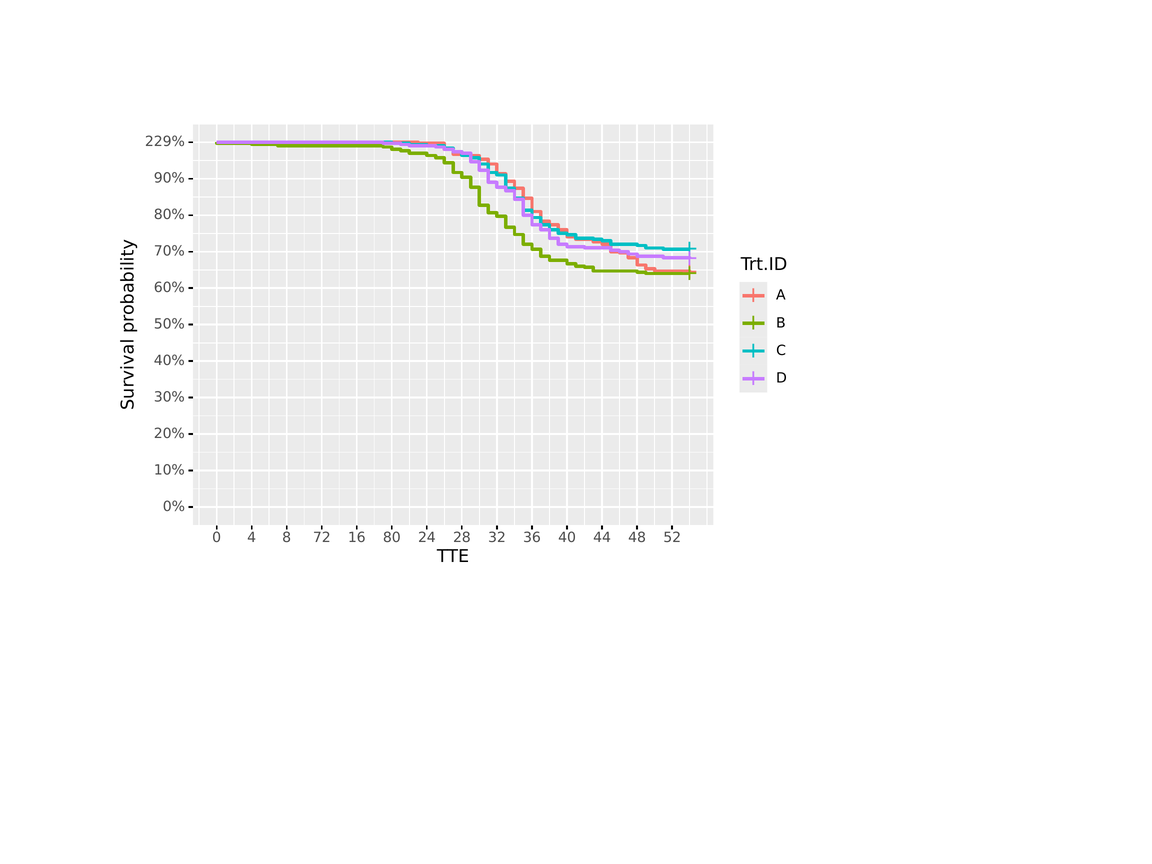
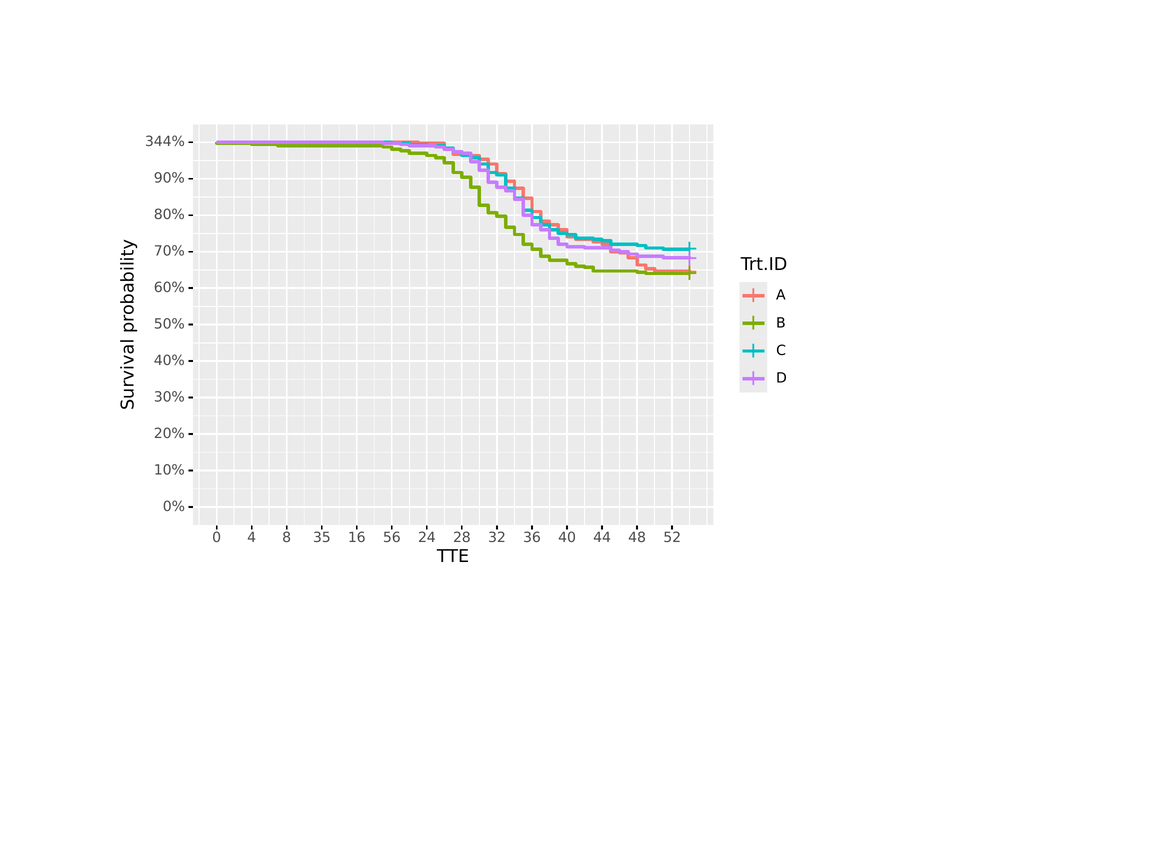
229%: 229% -> 344% (165, 142)
72: 72 -> 35 (322, 538)
80: 80 -> 56 (392, 538)
